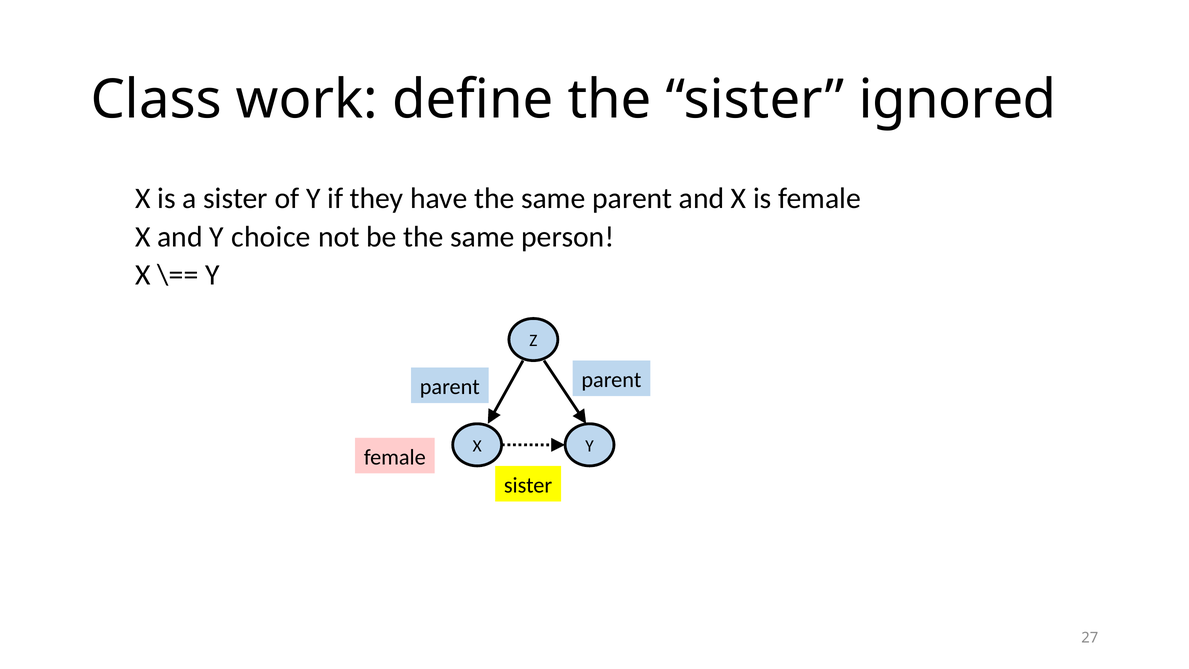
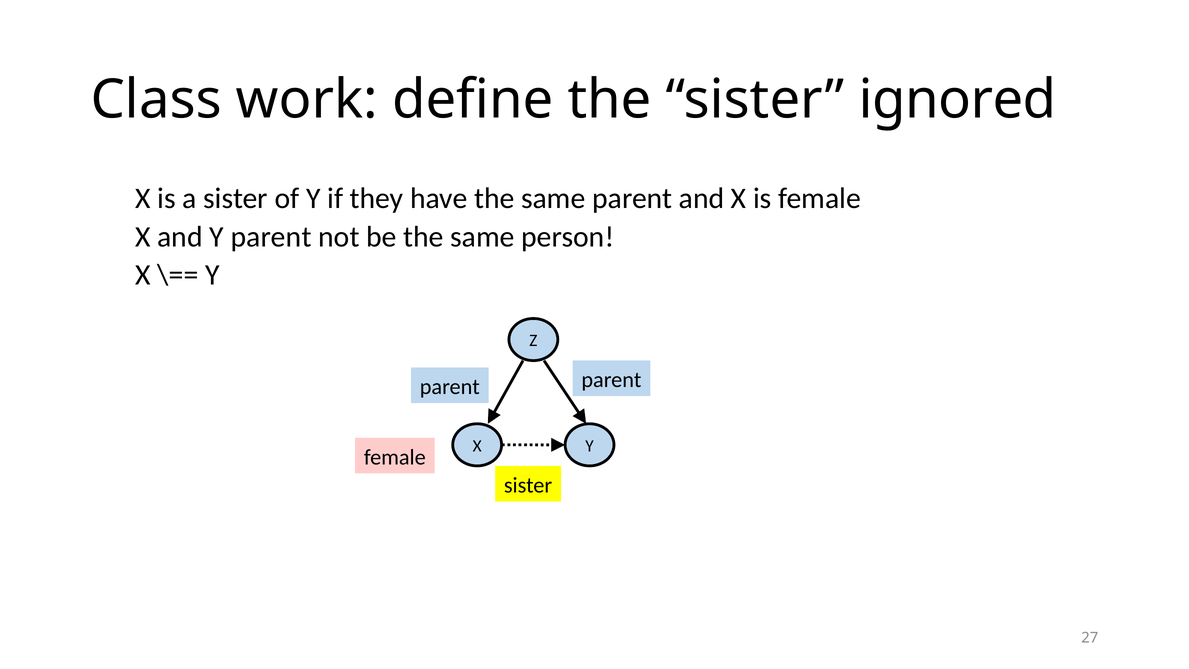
and Y choice: choice -> parent (271, 237)
